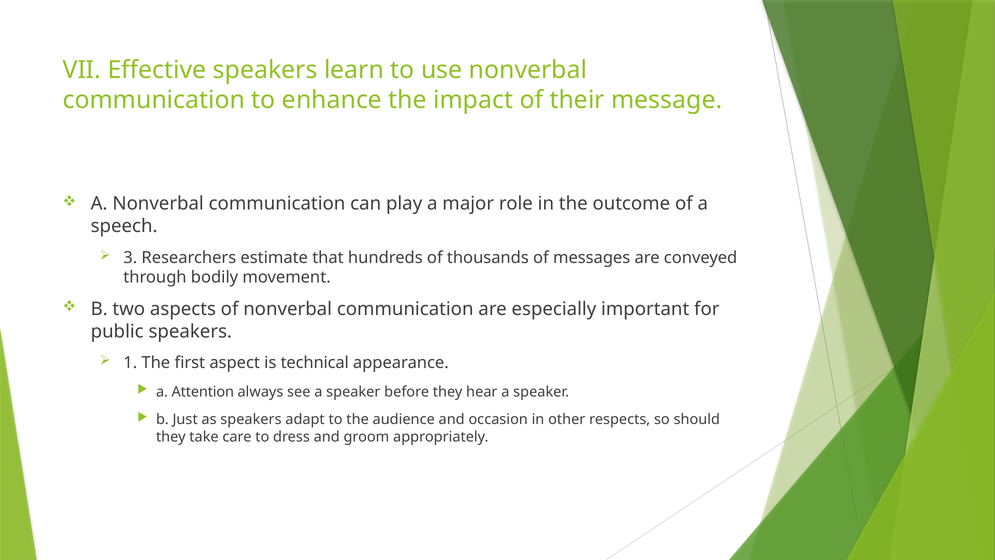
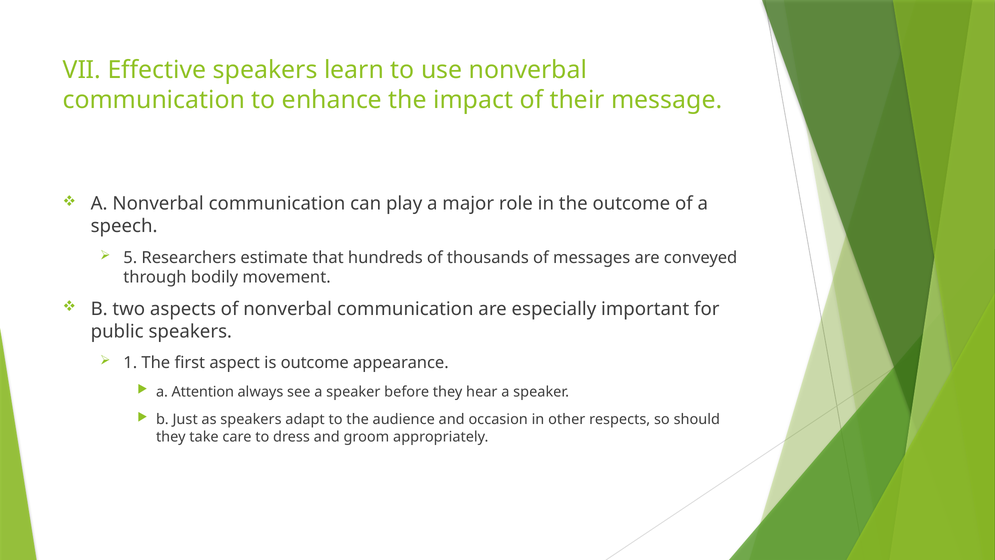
3: 3 -> 5 (130, 257)
is technical: technical -> outcome (315, 363)
